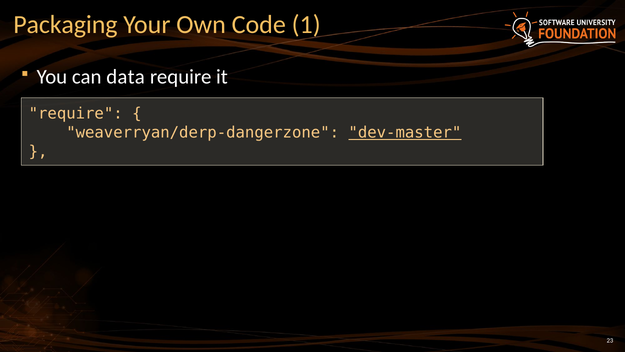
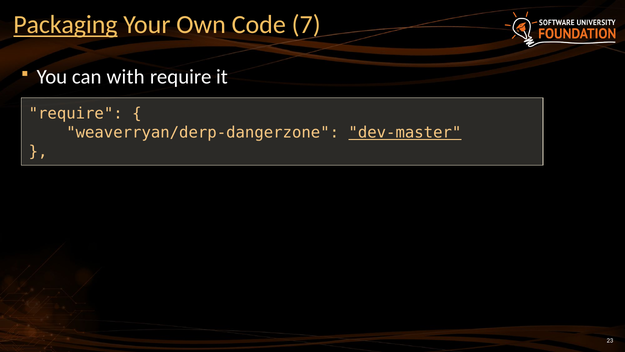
Packaging underline: none -> present (65, 25)
1: 1 -> 7 (306, 25)
data: data -> with (126, 77)
